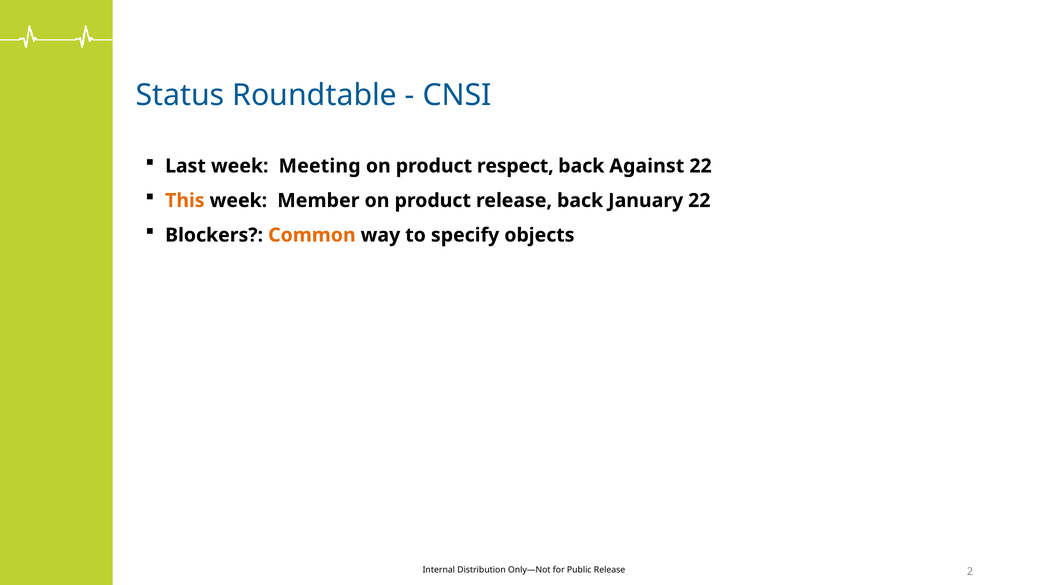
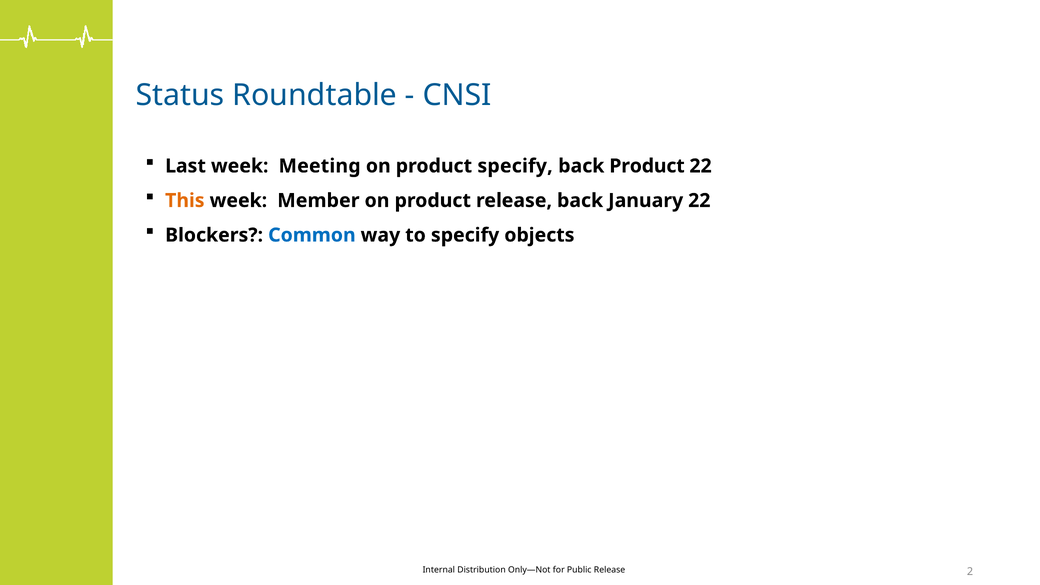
product respect: respect -> specify (515, 166)
back Against: Against -> Product (647, 166)
Common colour: orange -> blue (312, 235)
